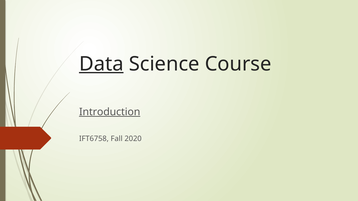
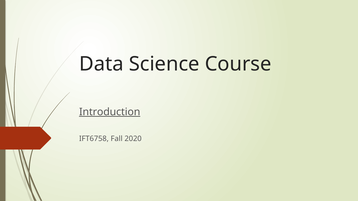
Data underline: present -> none (101, 64)
